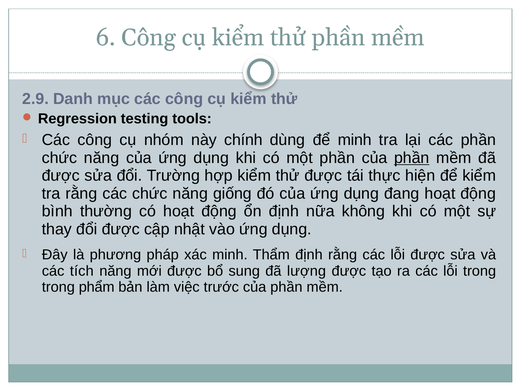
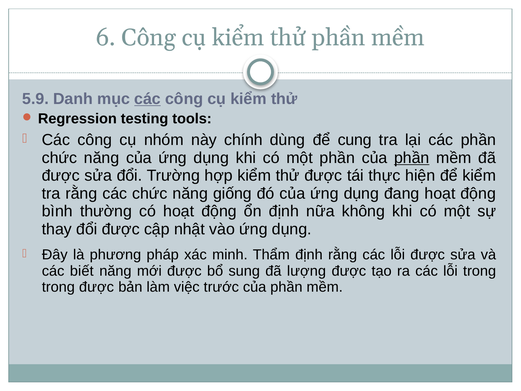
2.9: 2.9 -> 5.9 (36, 99)
các underline: none -> present (148, 99)
để minh: minh -> cung (355, 140)
tích: tích -> biết (82, 271)
trong phẩm: phẩm -> được (97, 287)
